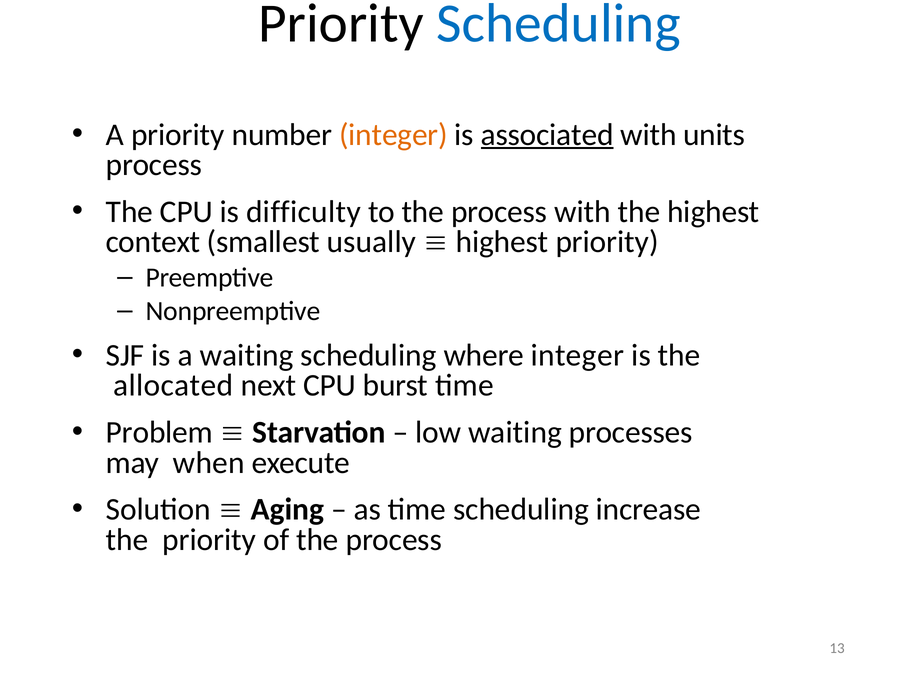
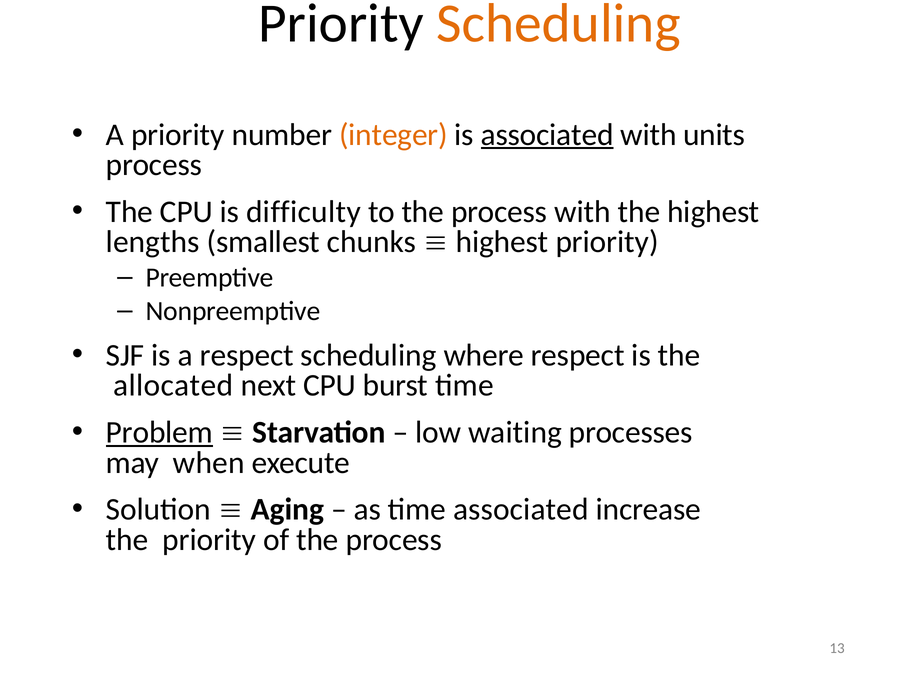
Scheduling colour: blue -> orange (558, 23)
context: context -> lengths (153, 242)
usually: usually -> chunks (372, 242)
a waiting: waiting -> respect (247, 355)
where integer: integer -> respect (578, 355)
Problem underline: none -> present (159, 433)
time scheduling: scheduling -> associated (521, 510)
